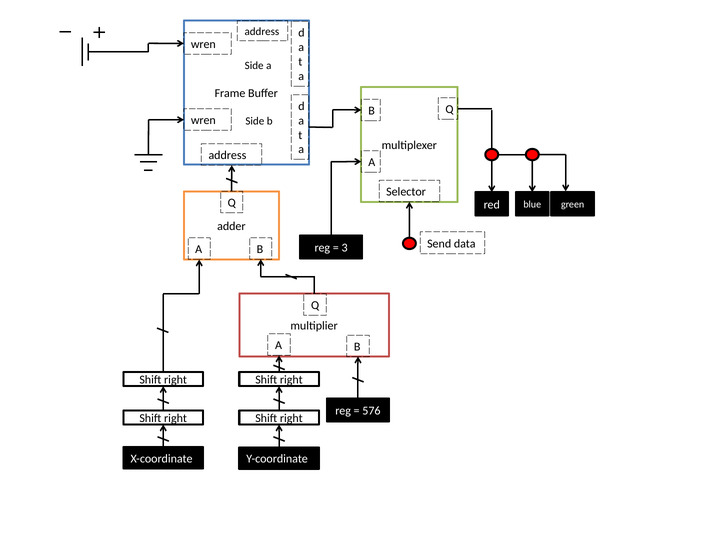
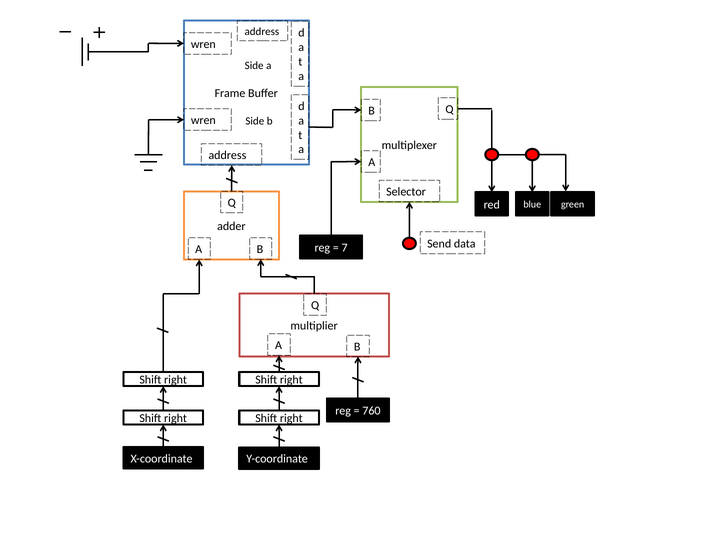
3: 3 -> 7 (345, 248)
576: 576 -> 760 (371, 410)
